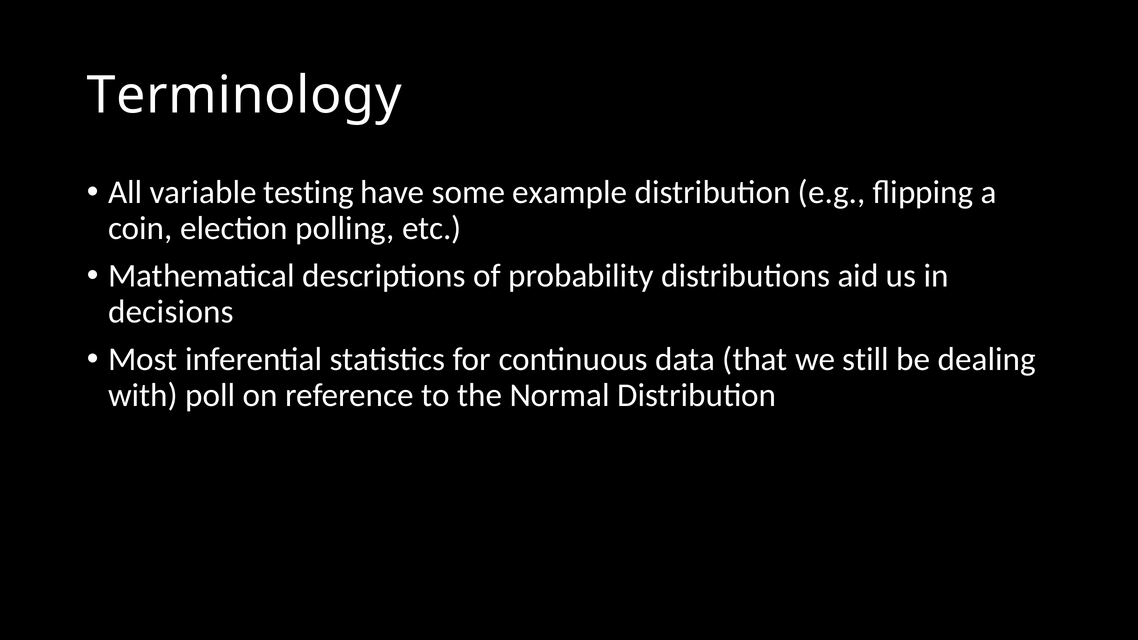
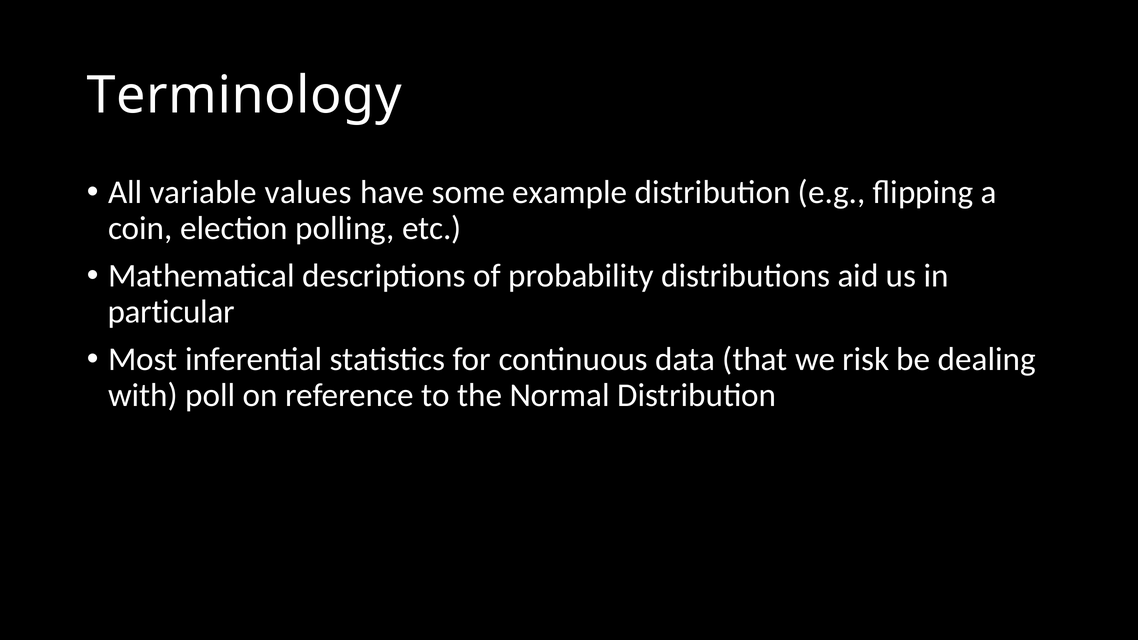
testing: testing -> values (308, 192)
decisions: decisions -> particular (171, 312)
still: still -> risk (866, 360)
